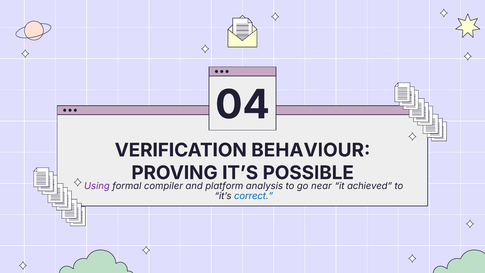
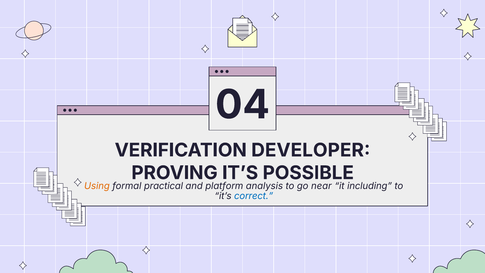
BEHAVIOUR: BEHAVIOUR -> DEVELOPER (311, 150)
Using colour: purple -> orange (97, 186)
compiler: compiler -> practical (163, 186)
achieved: achieved -> including (370, 186)
